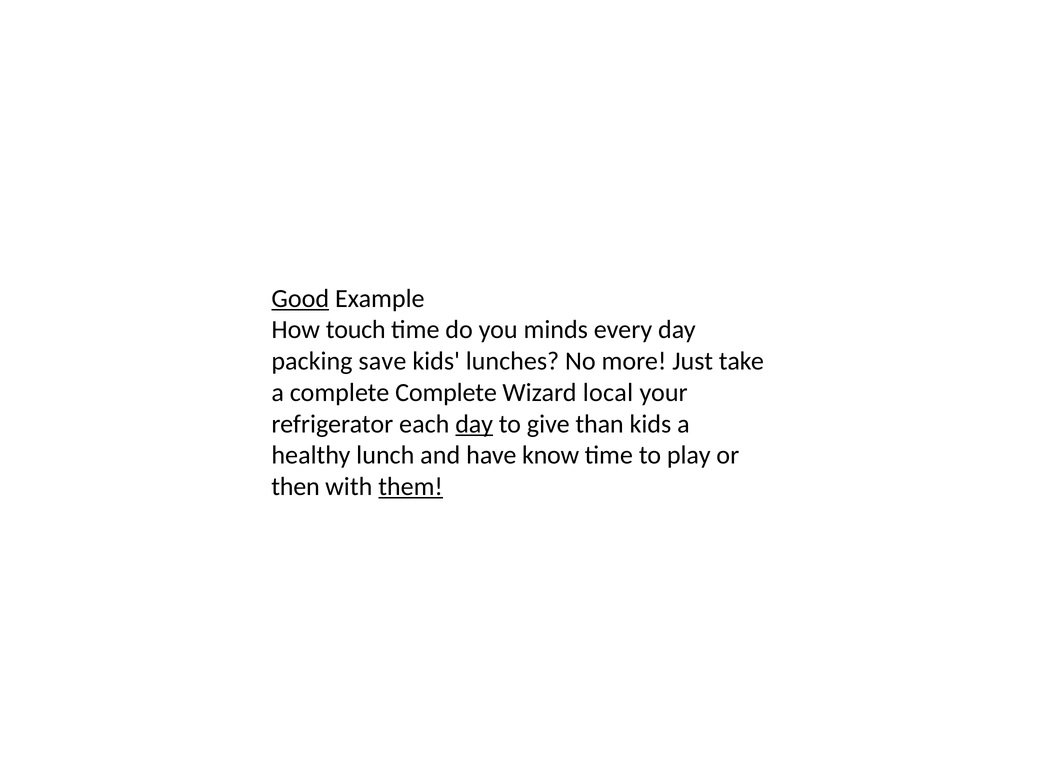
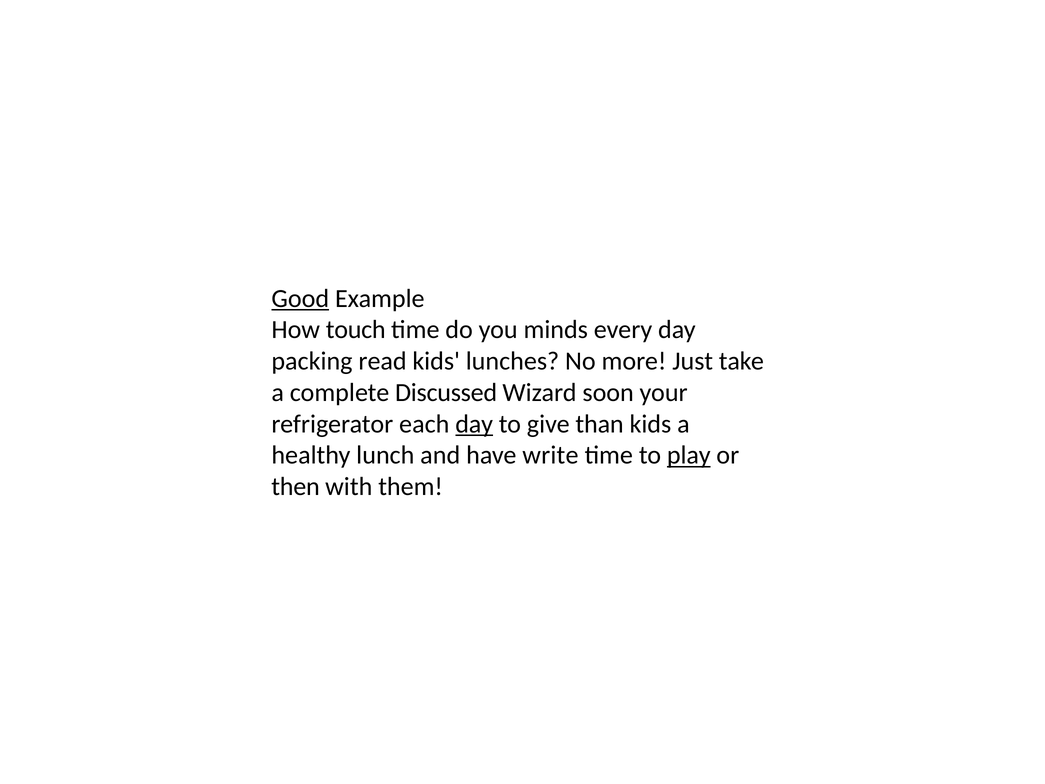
save: save -> read (383, 361)
complete Complete: Complete -> Discussed (446, 392)
local: local -> soon (608, 392)
know: know -> write (550, 455)
play underline: none -> present (689, 455)
them underline: present -> none (411, 487)
